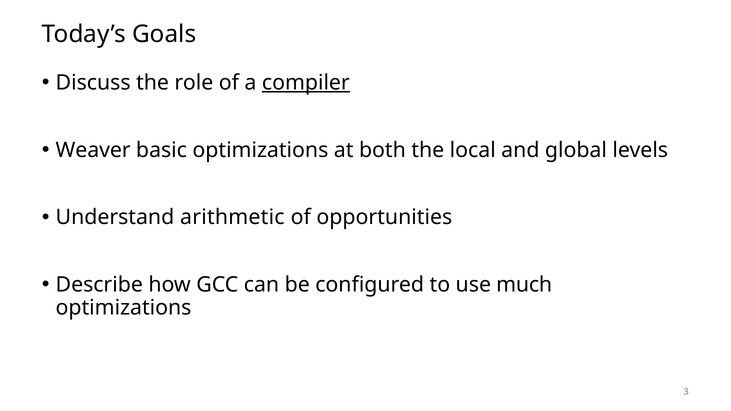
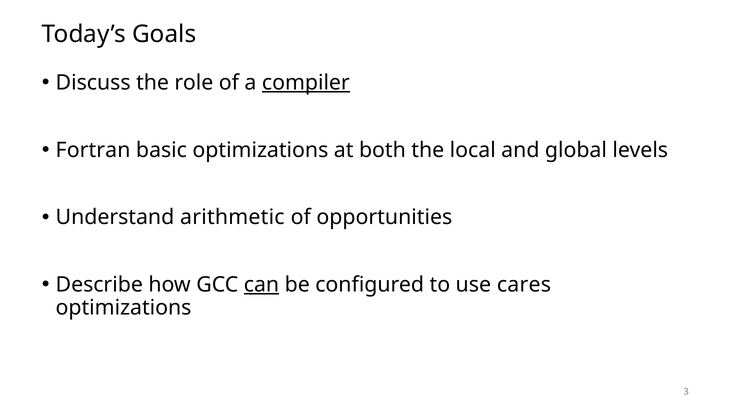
Weaver: Weaver -> Fortran (93, 150)
can underline: none -> present (261, 285)
much: much -> cares (524, 285)
